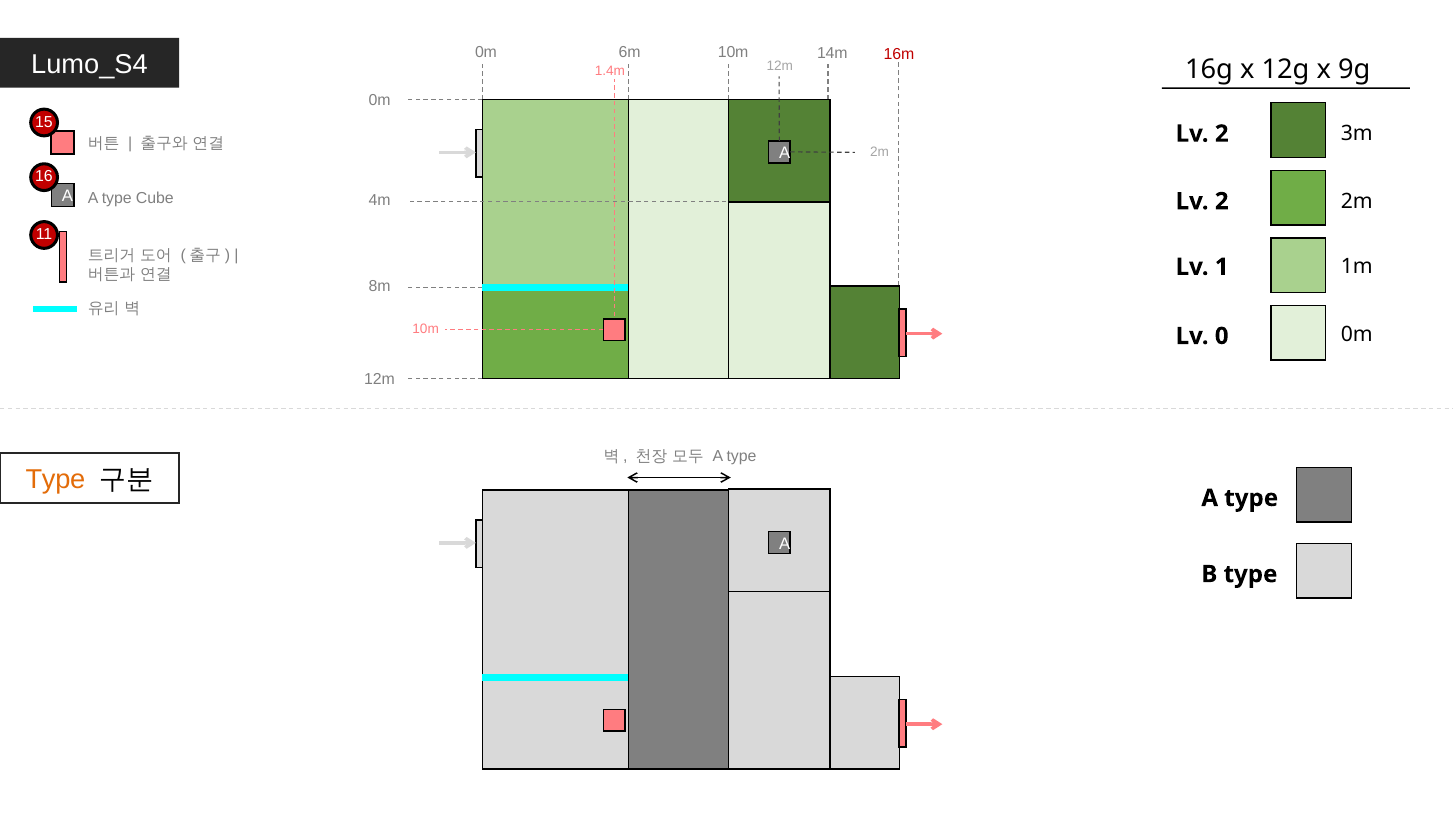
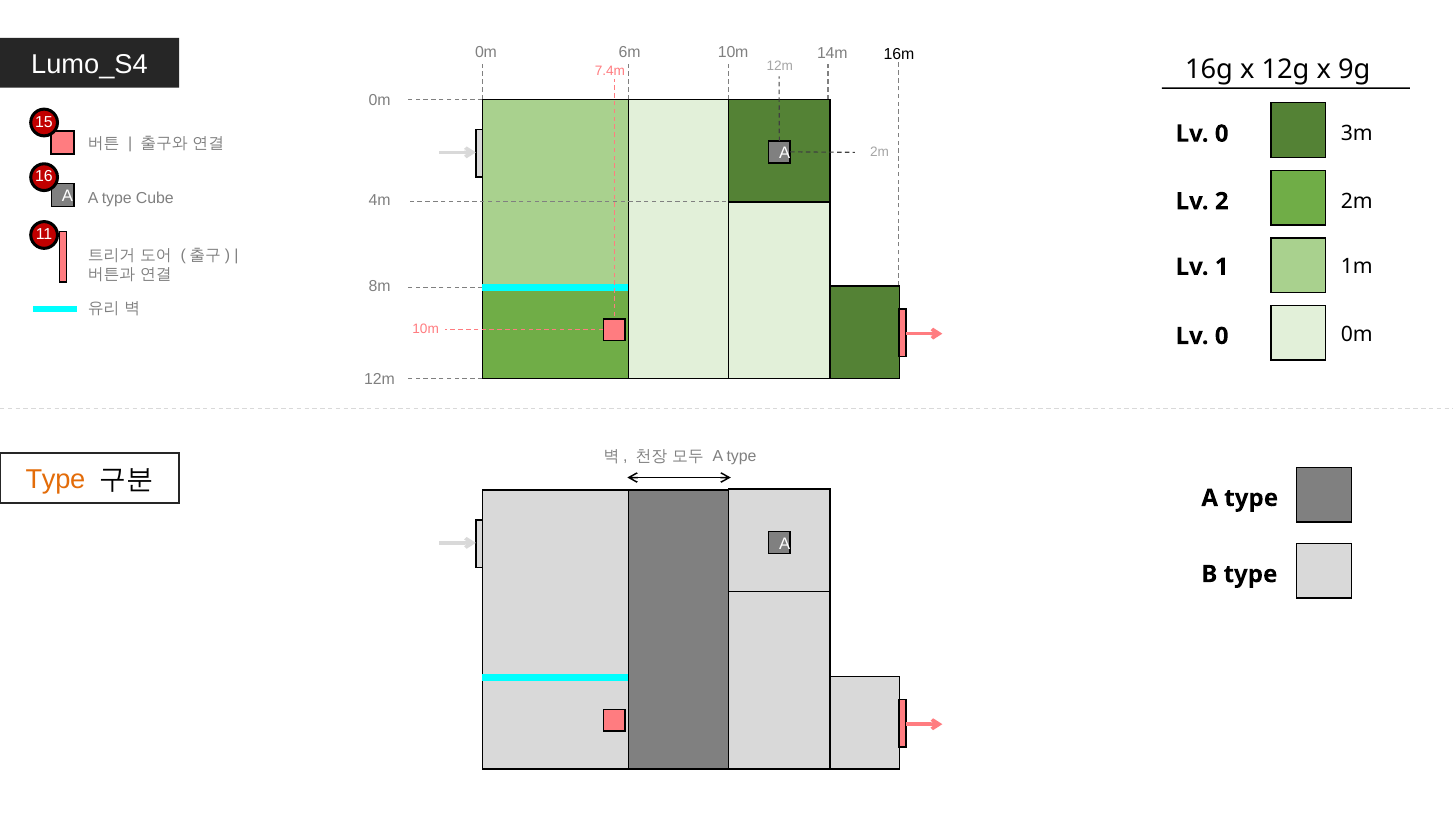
16m colour: red -> black (899, 54)
1.4m: 1.4m -> 7.4m (610, 71)
2: 2 -> 0 (1222, 134)
